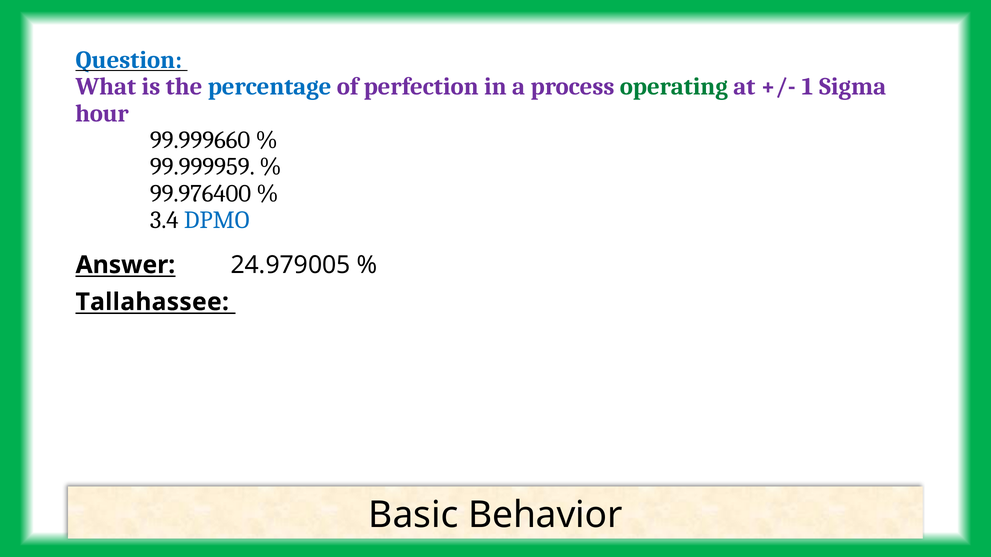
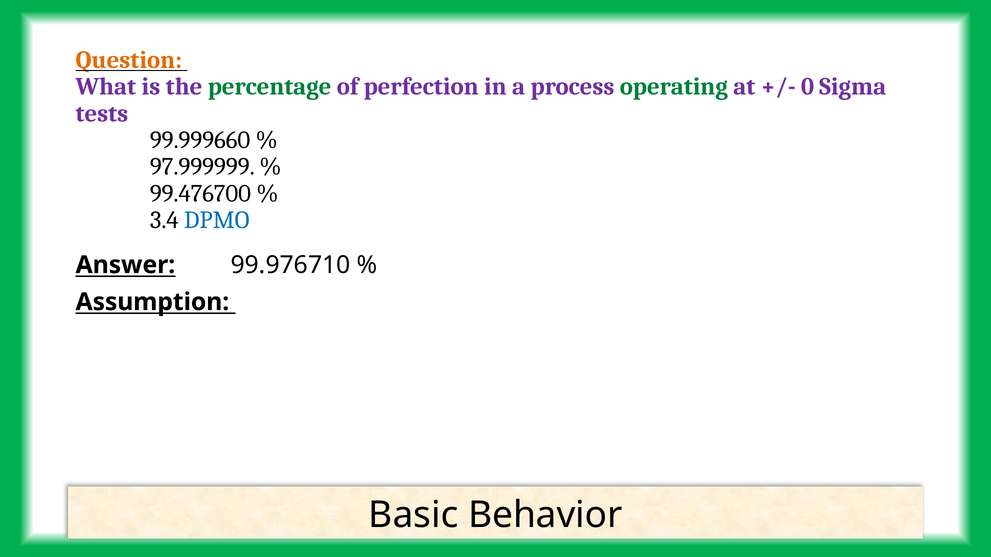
Question colour: blue -> orange (129, 60)
percentage colour: blue -> green (270, 87)
1: 1 -> 0 (808, 87)
hour: hour -> tests (102, 113)
99.999959: 99.999959 -> 97.999999 (202, 167)
99.976400: 99.976400 -> 99.476700 (200, 194)
24.979005: 24.979005 -> 99.976710 (291, 265)
Tallahassee: Tallahassee -> Assumption (152, 302)
